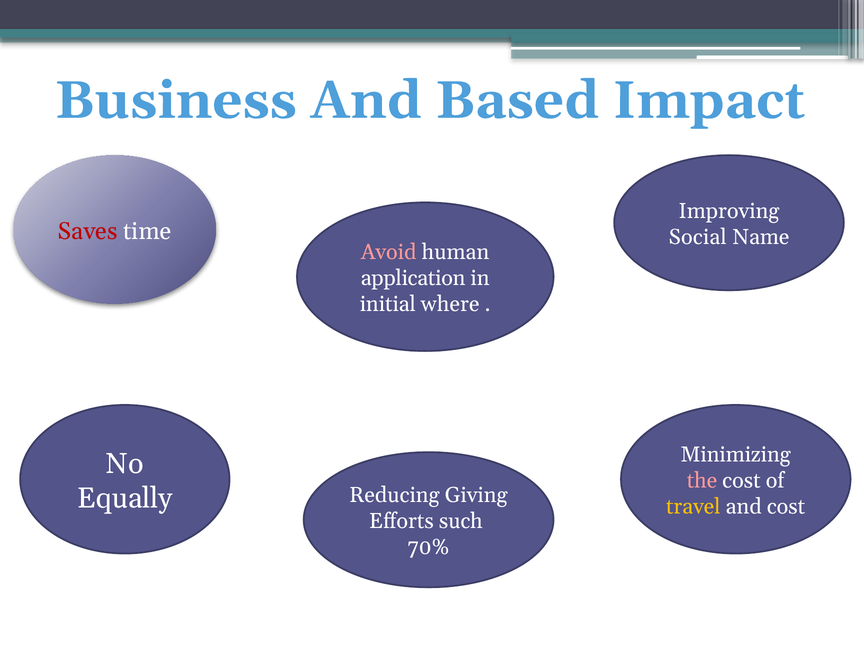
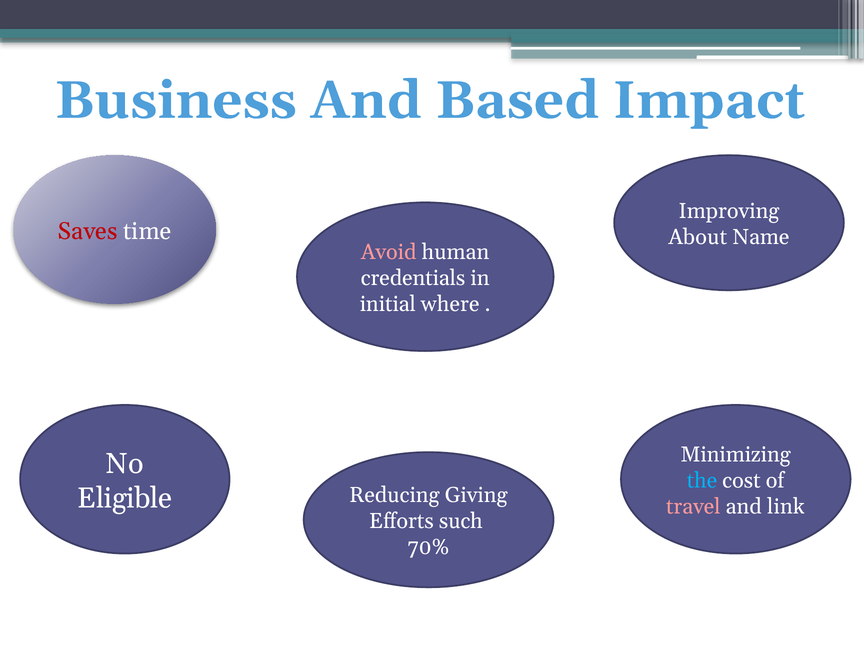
Social: Social -> About (698, 237)
application: application -> credentials (413, 278)
the colour: pink -> light blue (702, 481)
Equally: Equally -> Eligible (125, 498)
travel colour: yellow -> pink (693, 507)
and cost: cost -> link (786, 507)
